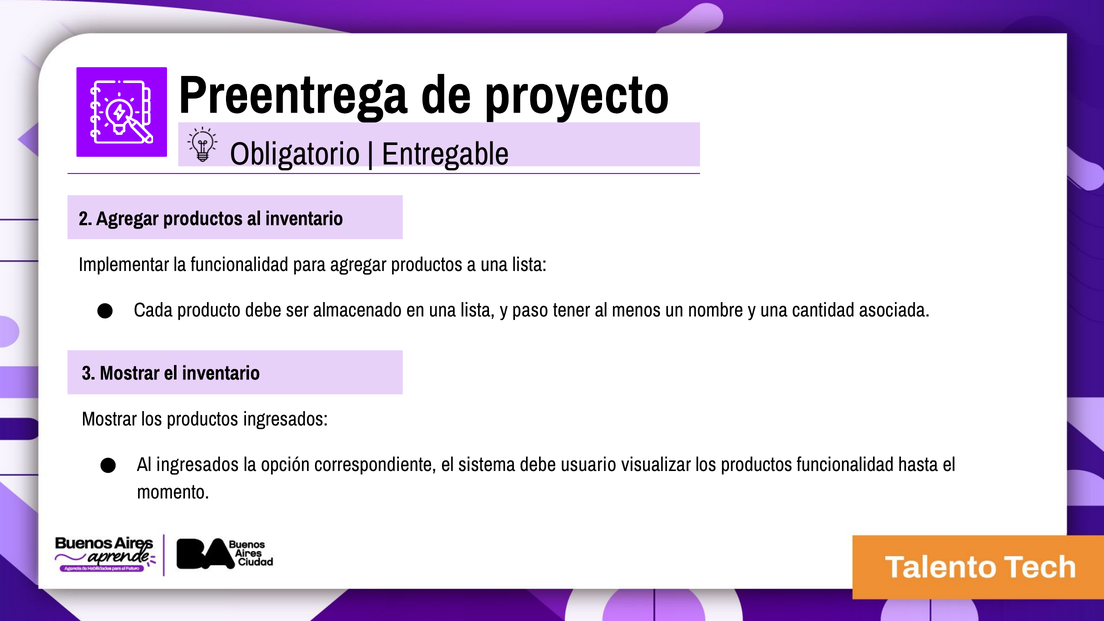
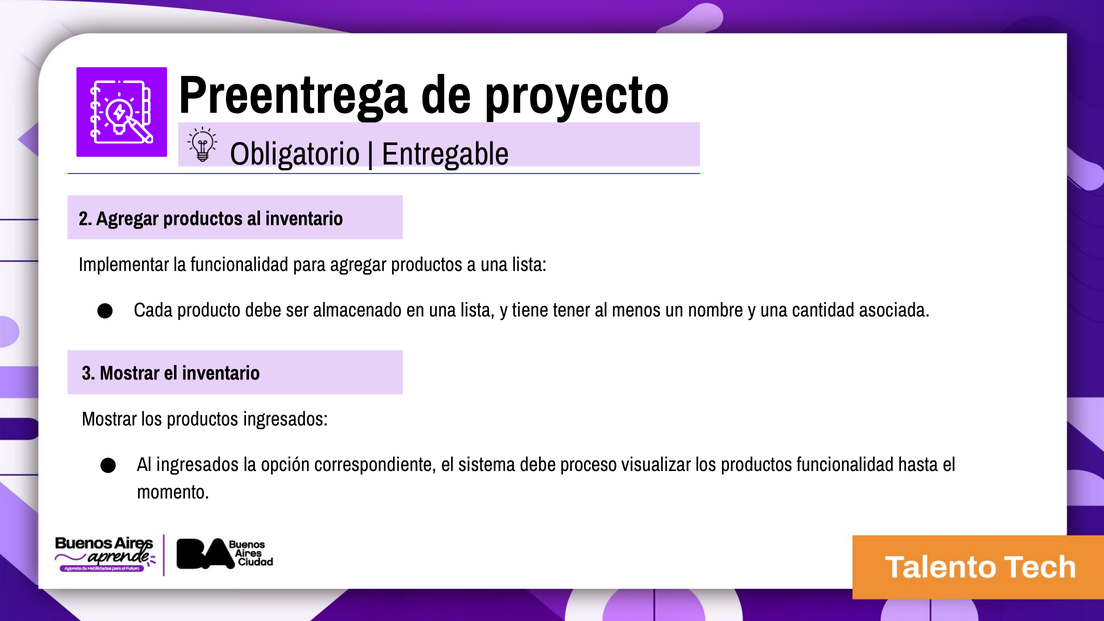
paso: paso -> tiene (530, 310)
usuario: usuario -> proceso (589, 465)
